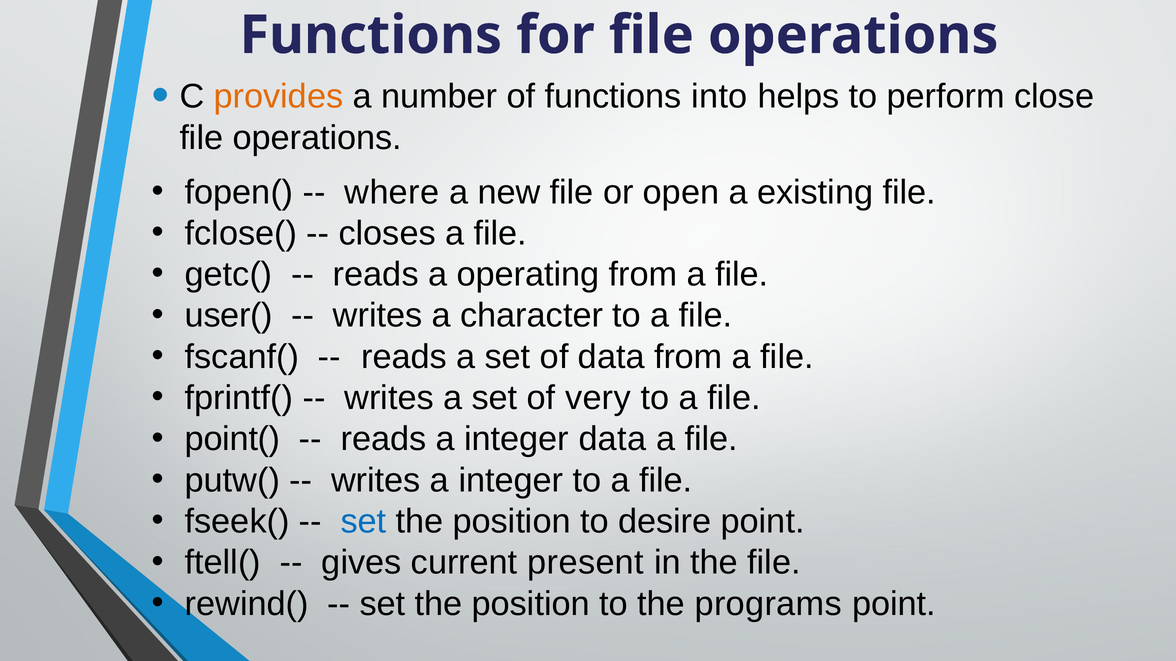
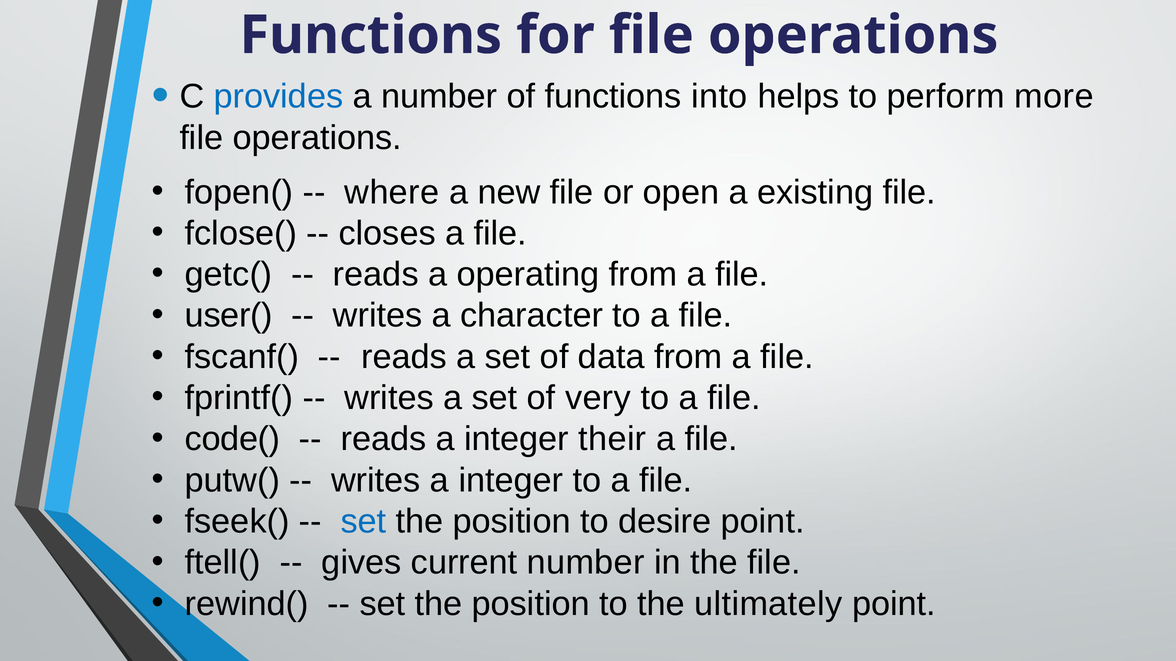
provides colour: orange -> blue (278, 97)
close: close -> more (1054, 97)
point(: point( -> code( (233, 439)
integer data: data -> their (612, 439)
current present: present -> number (586, 563)
programs: programs -> ultimately (768, 604)
